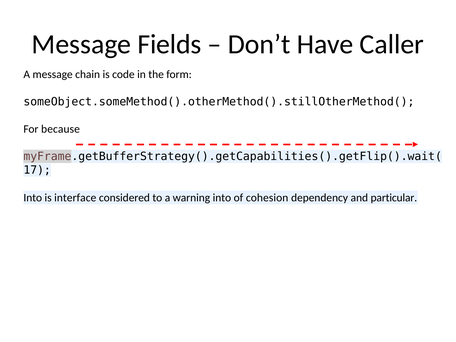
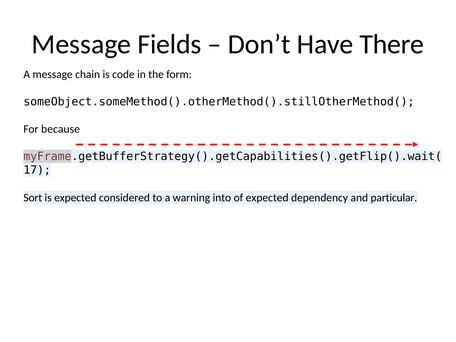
Caller: Caller -> There (392, 44)
Into: Into -> Sort (33, 198)
is interface: interface -> expected (75, 198)
of cohesion: cohesion -> expected (267, 198)
